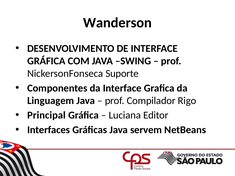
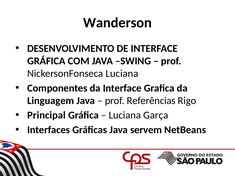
NickersonFonseca Suporte: Suporte -> Luciana (122, 74)
Compilador: Compilador -> Referências (151, 101)
Editor: Editor -> Garça (156, 115)
